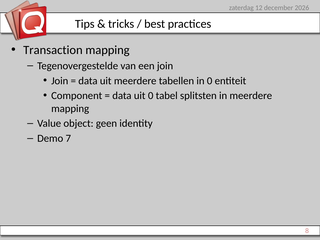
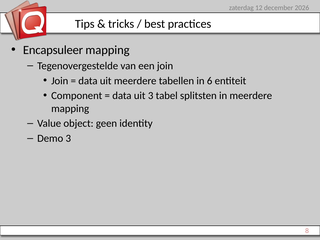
Transaction: Transaction -> Encapsuleer (53, 50)
in 0: 0 -> 6 (210, 81)
uit 0: 0 -> 3 (151, 96)
Demo 7: 7 -> 3 (68, 138)
